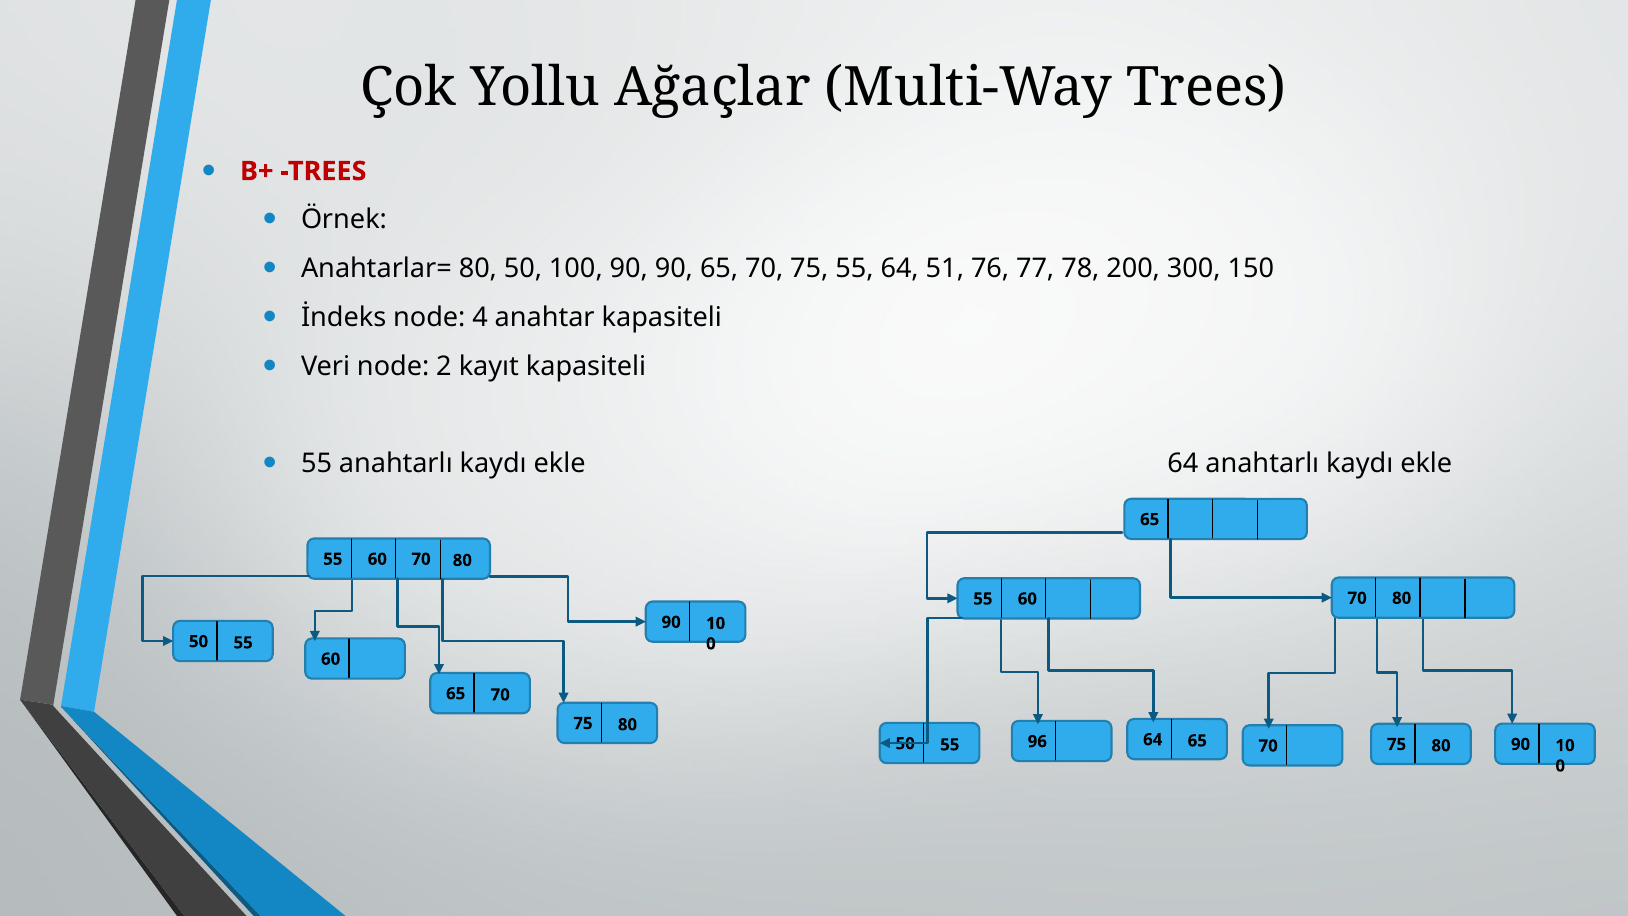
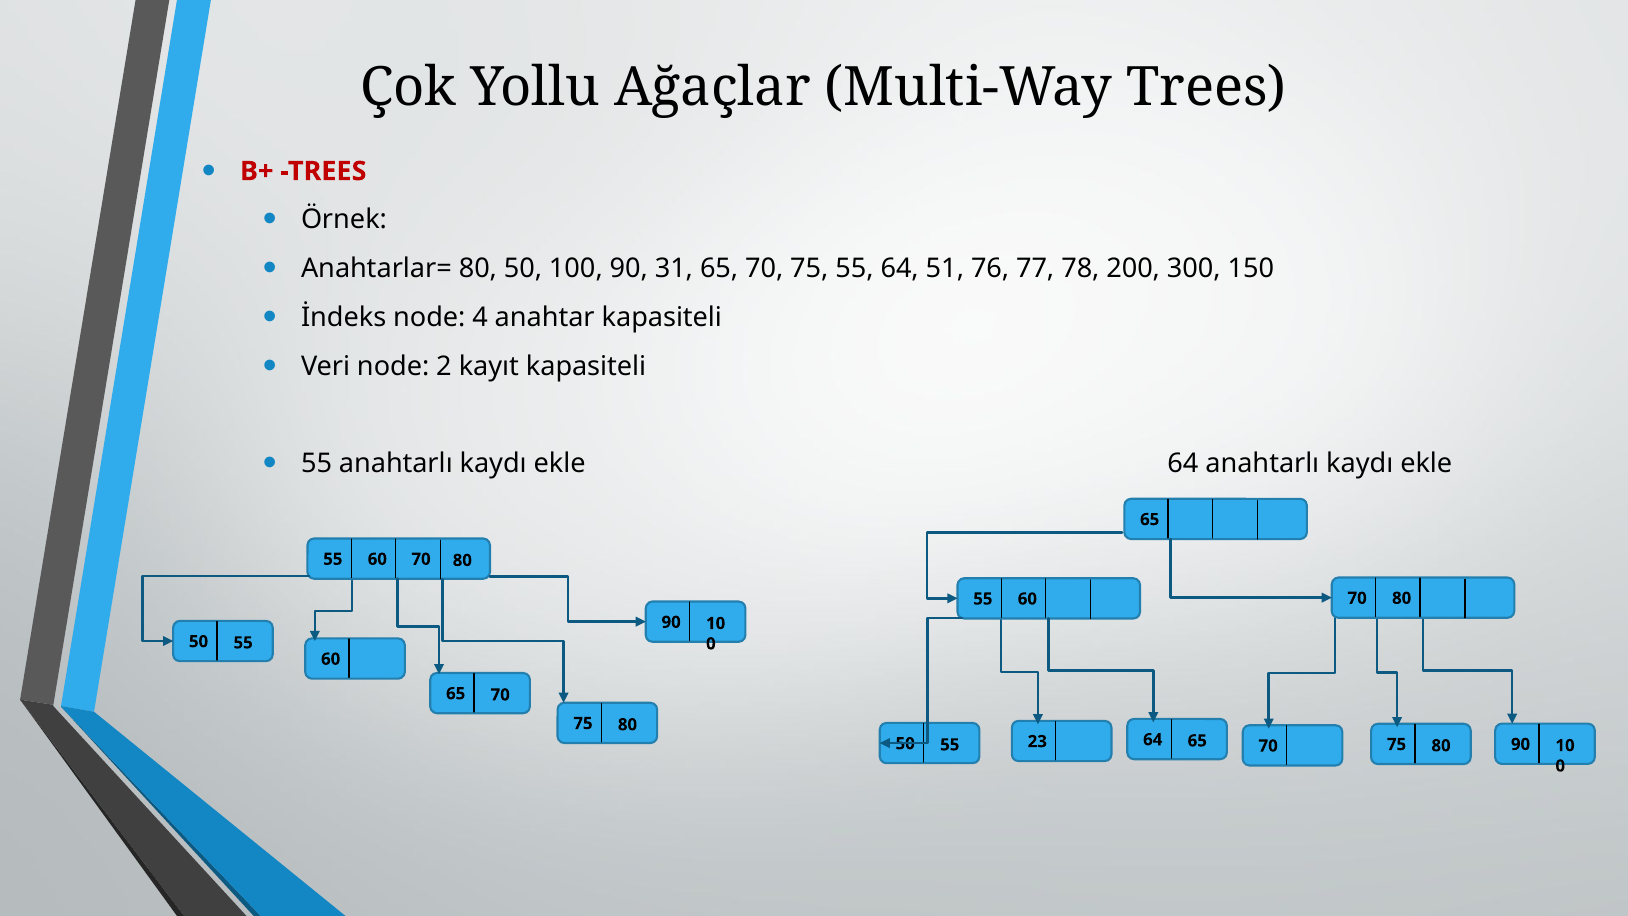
90 90: 90 -> 31 (674, 269)
96: 96 -> 23 (1037, 741)
